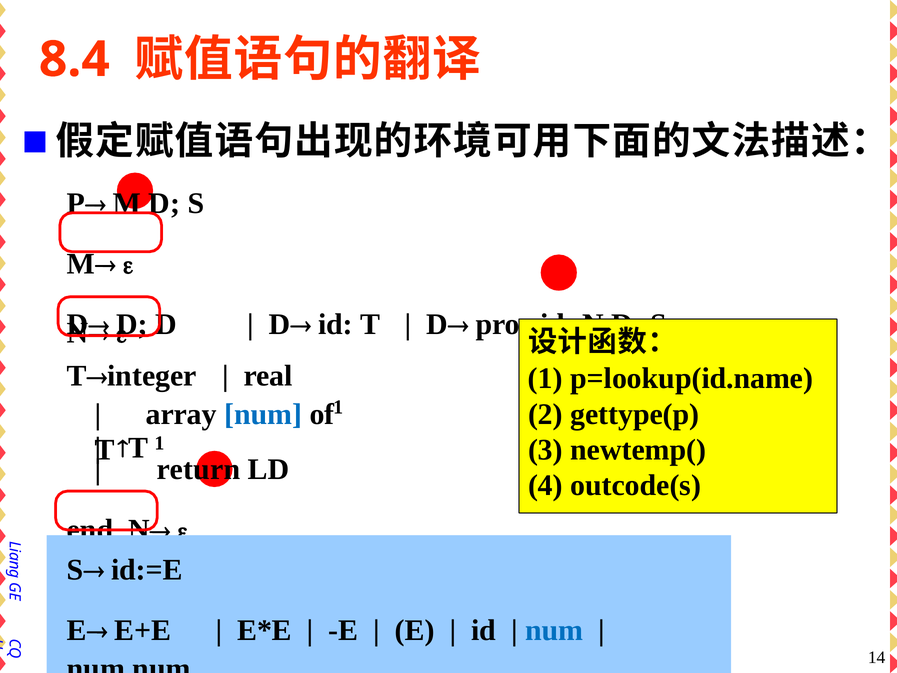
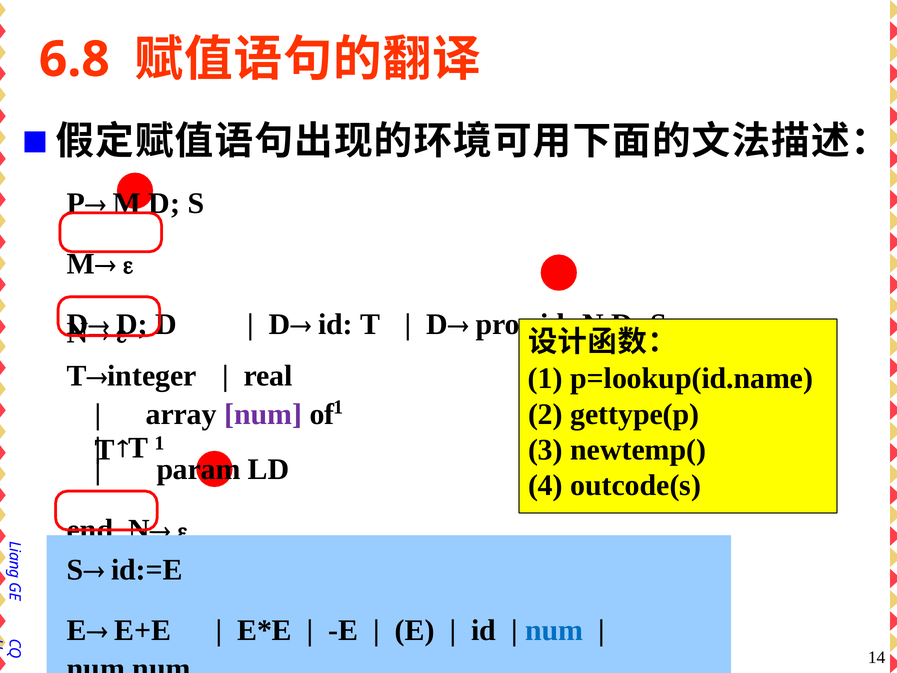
8.4: 8.4 -> 6.8 (74, 59)
num colour: blue -> purple (263, 414)
return: return -> param (199, 469)
